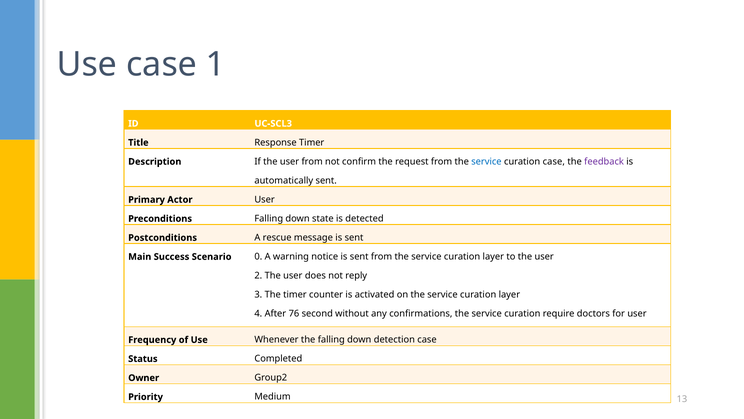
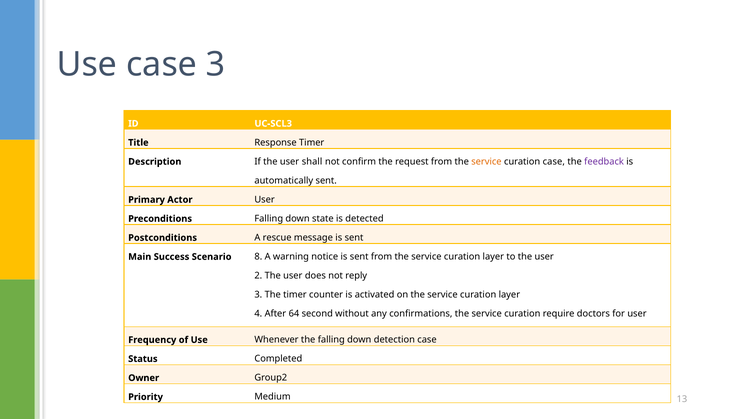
case 1: 1 -> 3 (216, 65)
user from: from -> shall (312, 161)
service colour: blue -> orange (486, 161)
0: 0 -> 8 (258, 256)
76: 76 -> 64 (294, 313)
